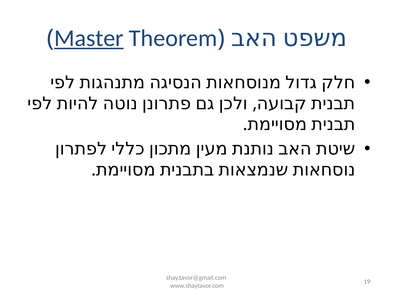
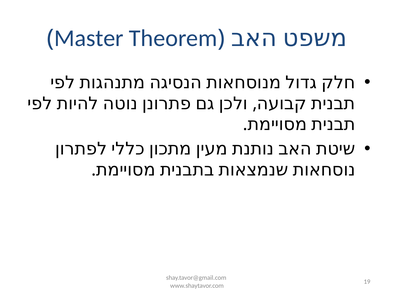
Master underline: present -> none (89, 38)
